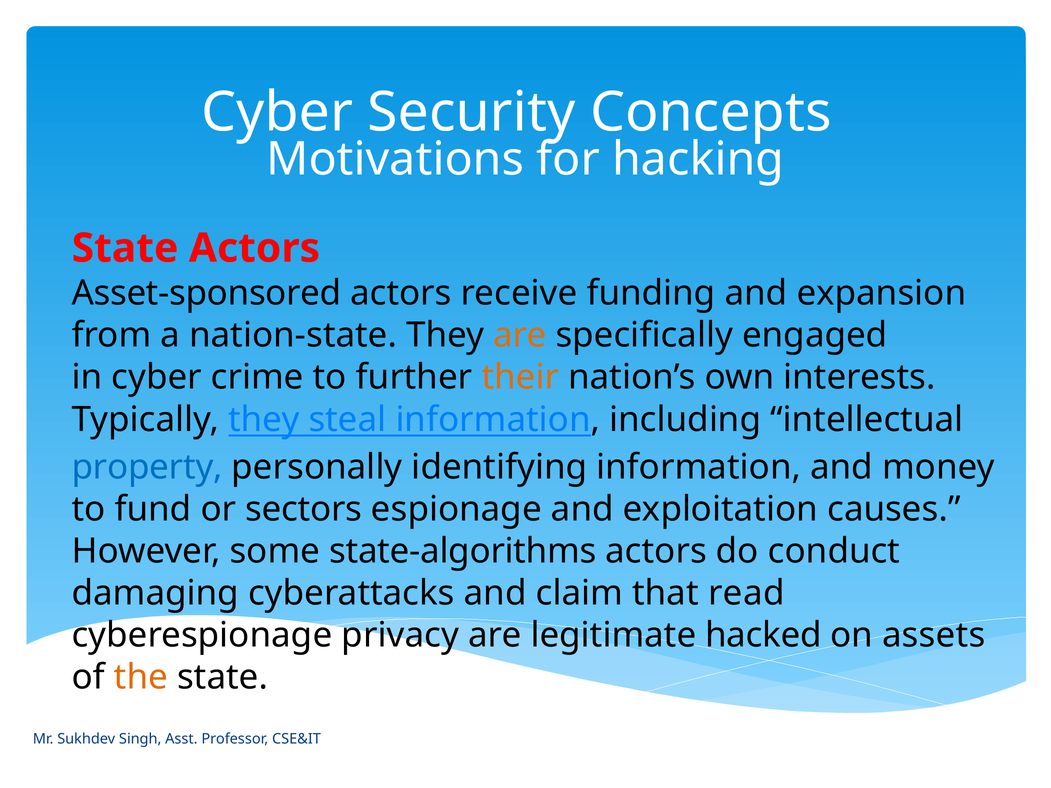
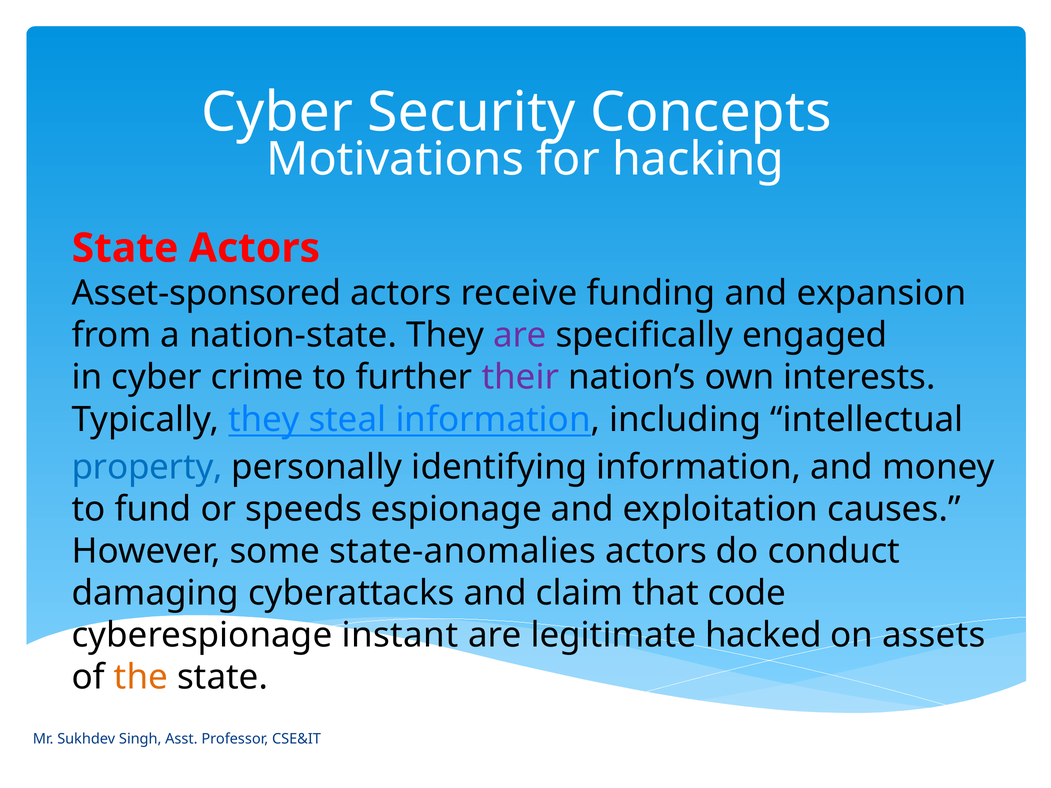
are colour: orange -> purple (520, 336)
their colour: orange -> purple (520, 378)
sectors: sectors -> speeds (304, 509)
state-algorithms: state-algorithms -> state-anomalies (463, 552)
read: read -> code (747, 594)
privacy: privacy -> instant (400, 636)
